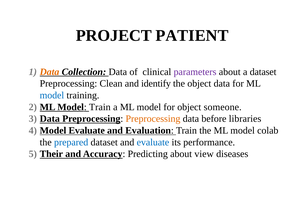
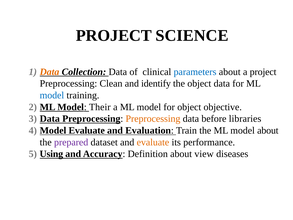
PATIENT: PATIENT -> SCIENCE (192, 35)
parameters colour: purple -> blue (195, 72)
a dataset: dataset -> project (263, 72)
Model Train: Train -> Their (100, 107)
someone: someone -> objective (223, 107)
model colab: colab -> about (268, 130)
prepared colour: blue -> purple (71, 142)
evaluate colour: blue -> orange (153, 142)
Their: Their -> Using (51, 154)
Predicting: Predicting -> Definition (148, 154)
